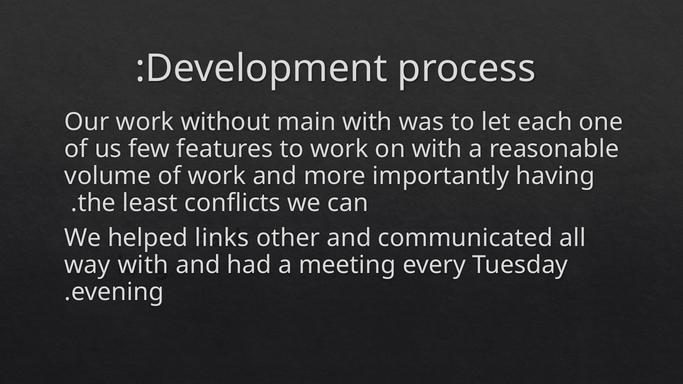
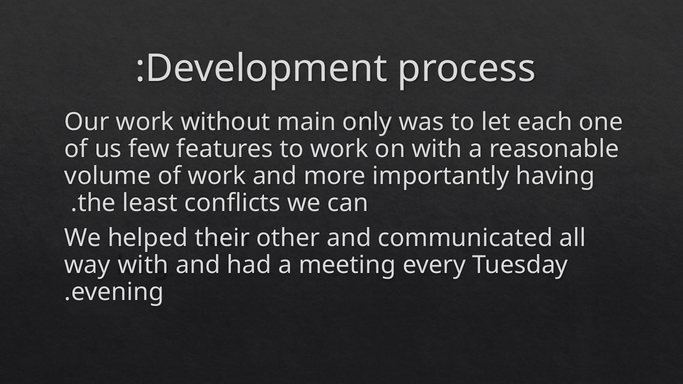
main with: with -> only (367, 122)
links: links -> their (222, 238)
